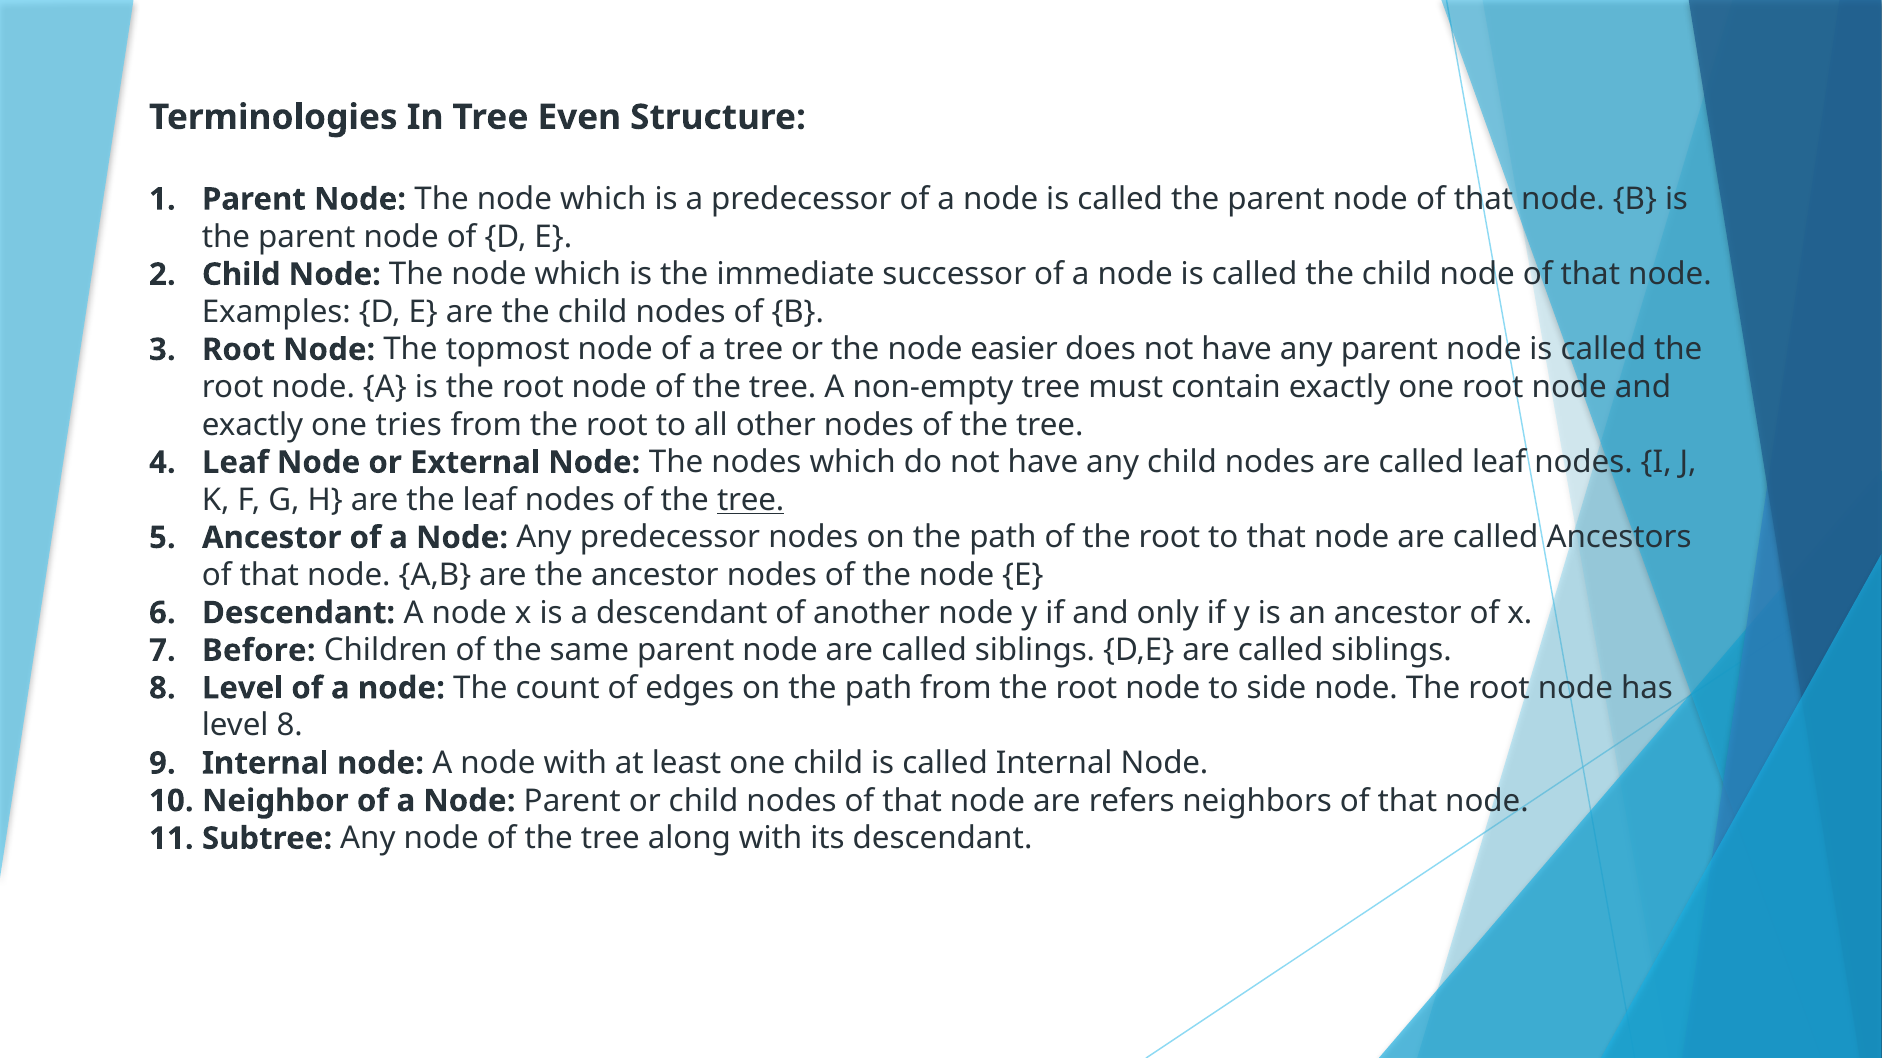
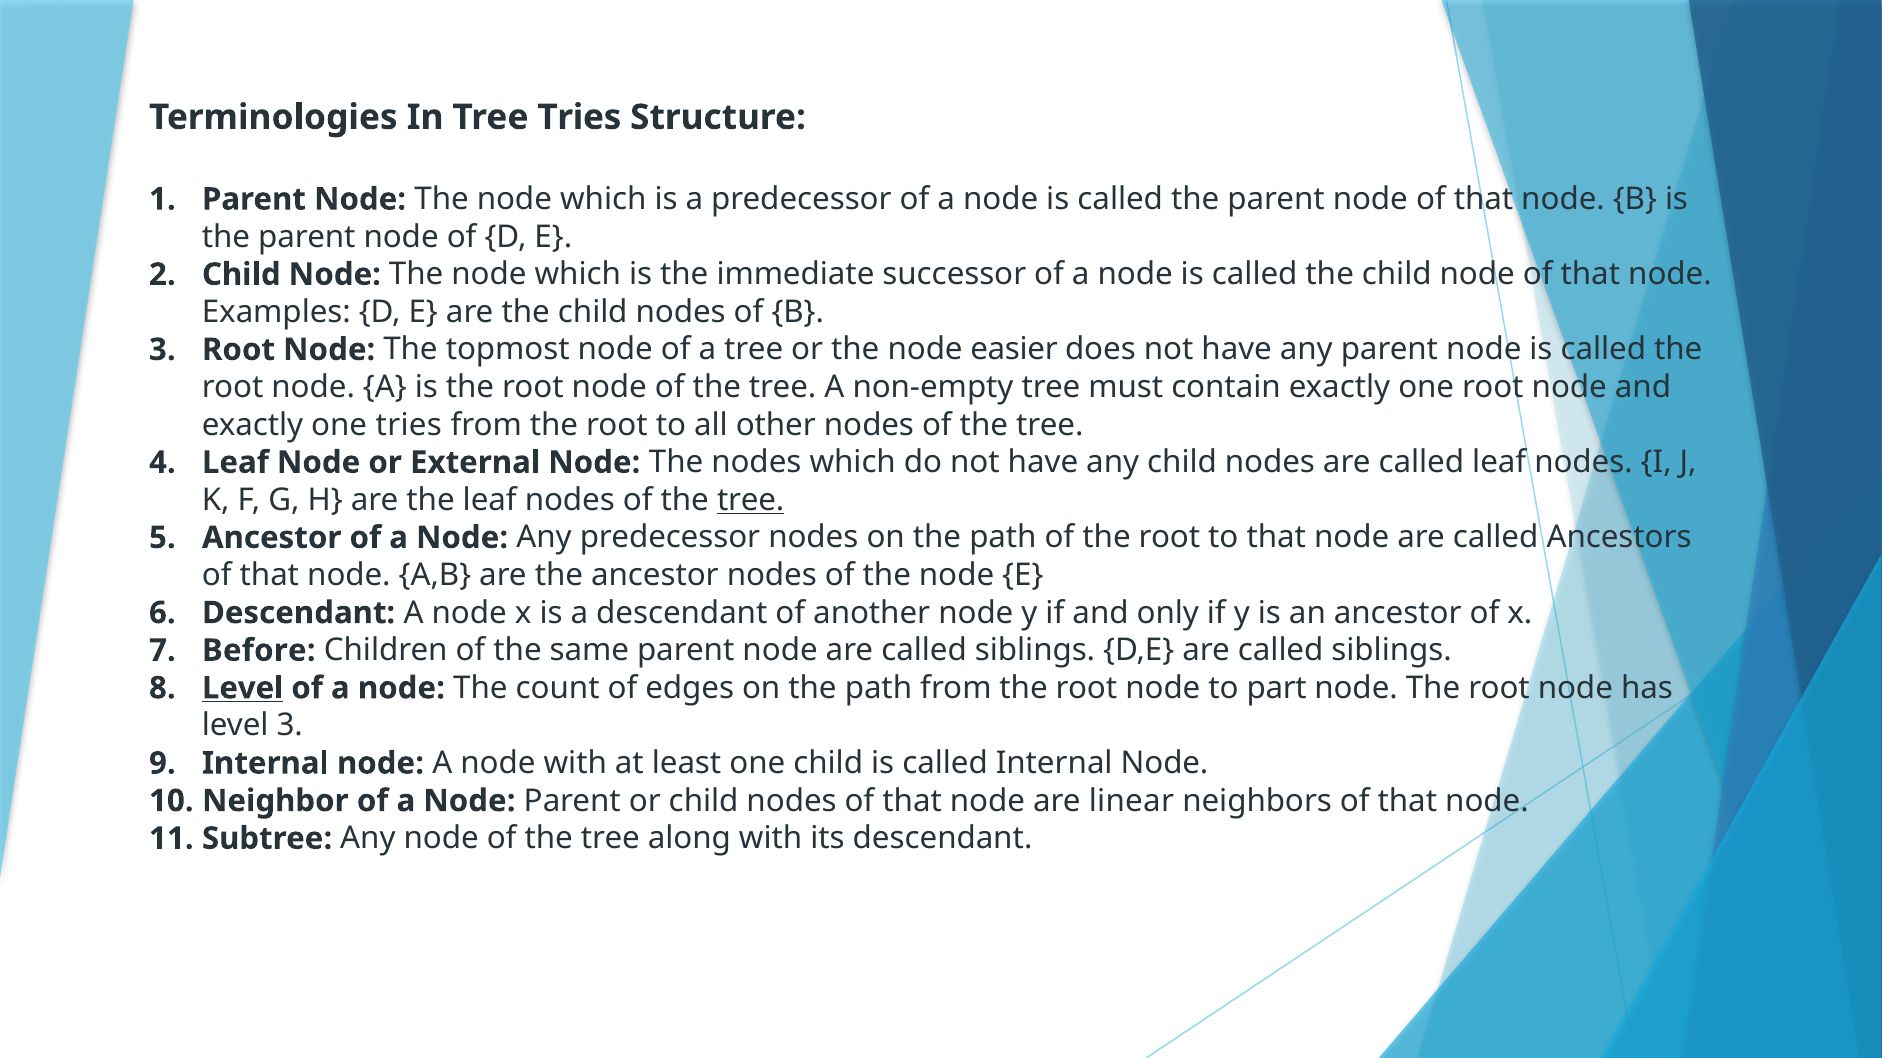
Tree Even: Even -> Tries (579, 117)
Level underline: none -> present (243, 688)
side: side -> part (1277, 688)
level 8: 8 -> 3 (290, 726)
refers: refers -> linear (1131, 801)
